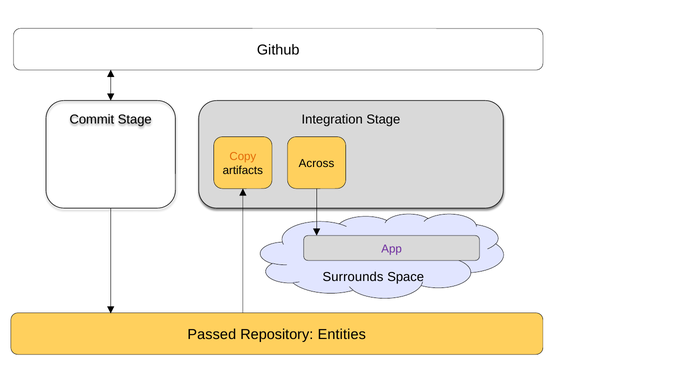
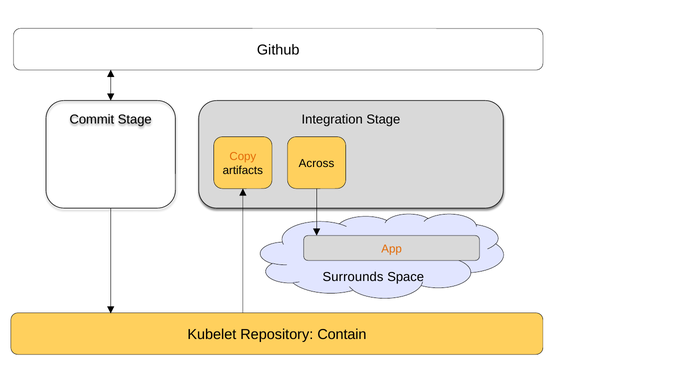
App colour: purple -> orange (392, 249)
Passed: Passed -> Kubelet (212, 335)
Entities: Entities -> Contain (342, 335)
